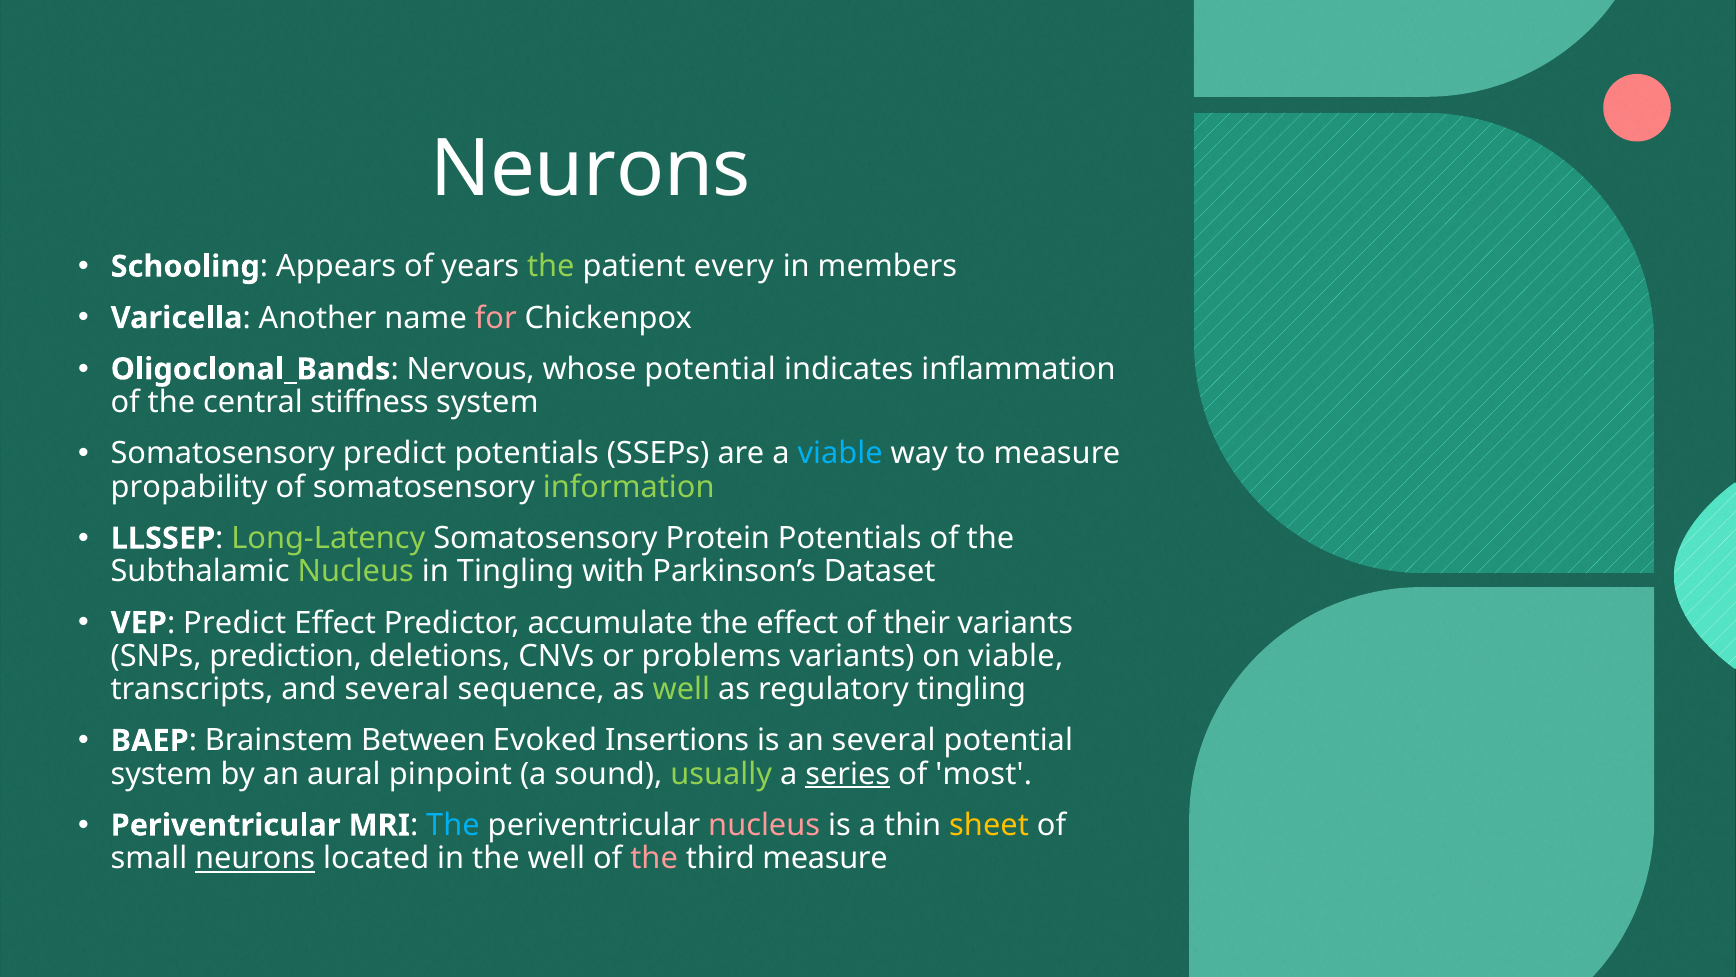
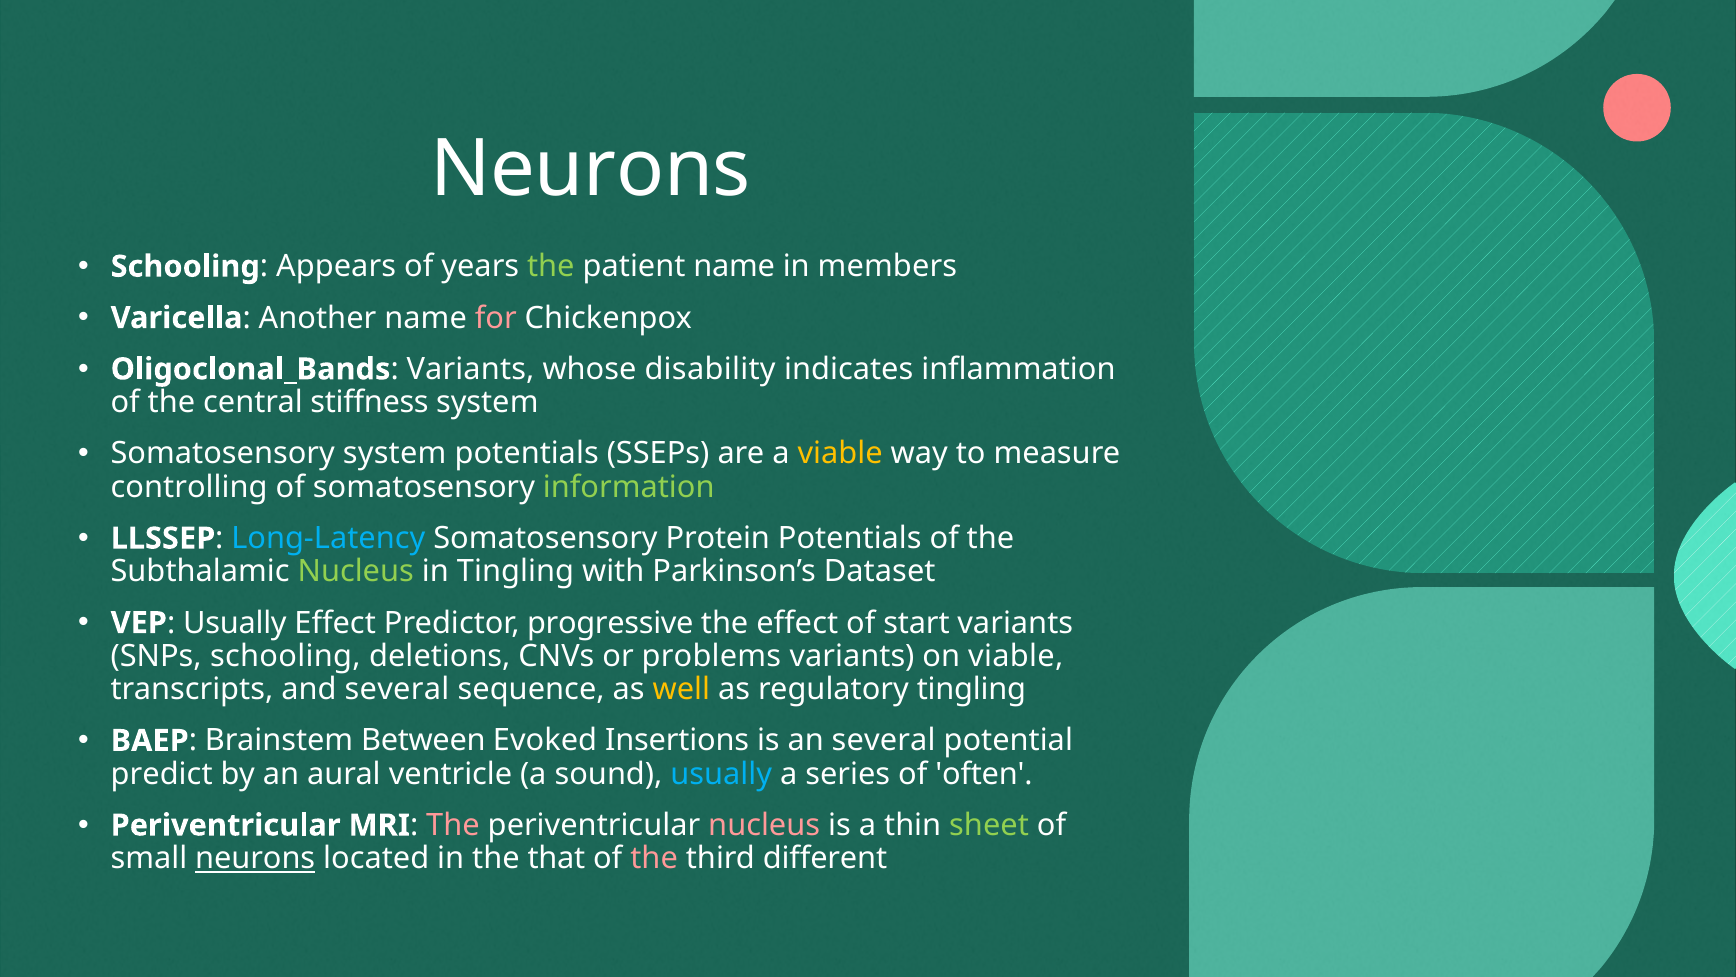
patient every: every -> name (734, 266)
Oligoclonal_Bands Nervous: Nervous -> Variants (470, 369)
whose potential: potential -> disability (710, 369)
Somatosensory predict: predict -> system (395, 454)
viable colour: light blue -> yellow (840, 454)
propability: propability -> controlling (189, 487)
Long-Latency colour: light green -> light blue (328, 538)
VEP Predict: Predict -> Usually (235, 623)
accumulate: accumulate -> progressive (610, 623)
their: their -> start (917, 623)
SNPs prediction: prediction -> schooling (285, 656)
well colour: light green -> yellow (681, 689)
system: system -> predict (162, 774)
pinpoint: pinpoint -> ventricle (450, 774)
usually colour: light green -> light blue (721, 774)
series underline: present -> none (848, 774)
most: most -> often (984, 774)
The colour: light blue -> pink (453, 825)
sheet colour: yellow -> light green (989, 825)
the well: well -> that (556, 858)
third measure: measure -> different (825, 858)
